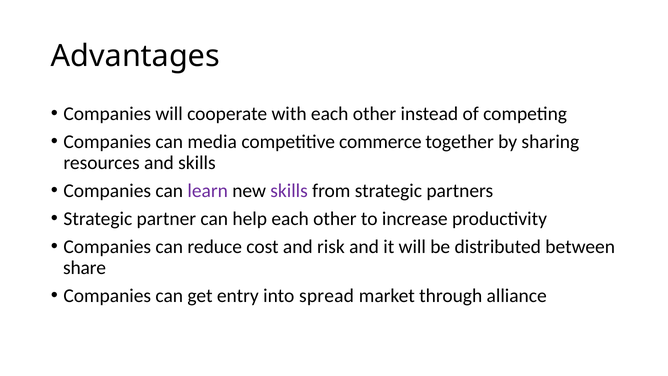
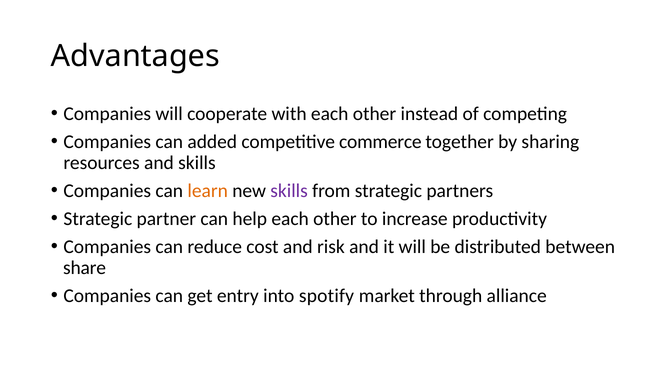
media: media -> added (212, 142)
learn colour: purple -> orange (208, 190)
spread: spread -> spotify (327, 295)
